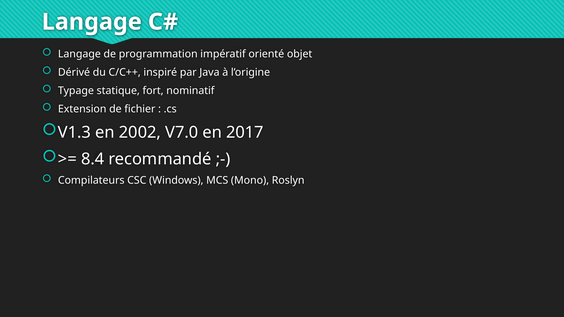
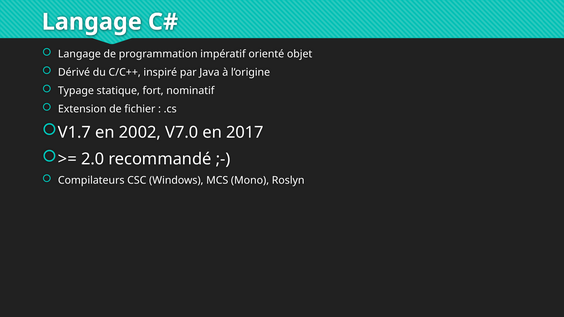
V1.3: V1.3 -> V1.7 (74, 133)
8.4: 8.4 -> 2.0 (93, 159)
